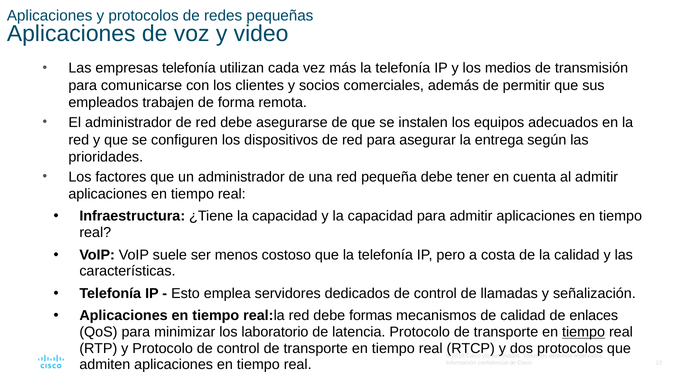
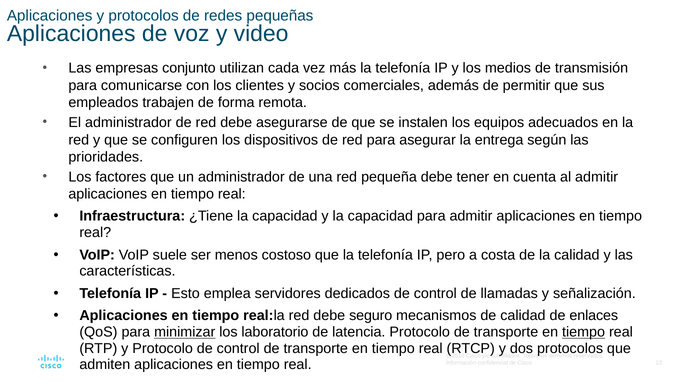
empresas telefonía: telefonía -> conjunto (189, 68)
formas: formas -> seguro (371, 316)
minimizar underline: none -> present (185, 332)
